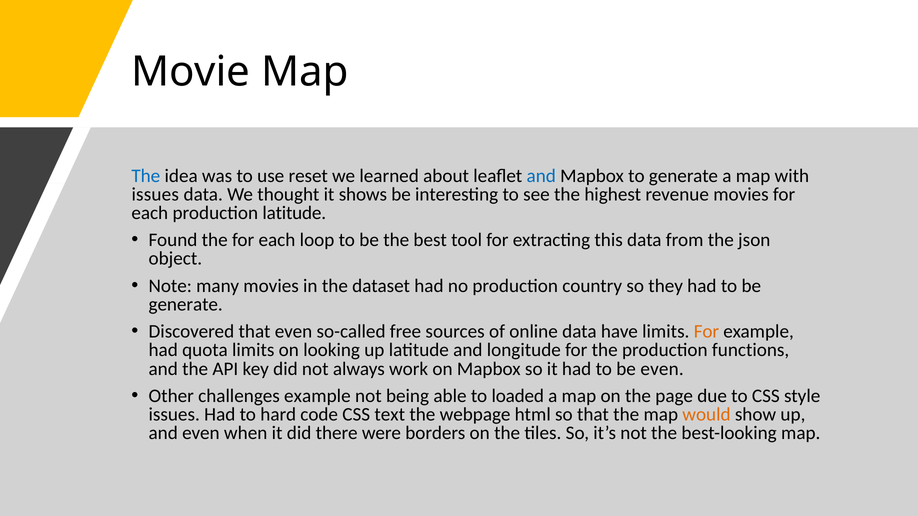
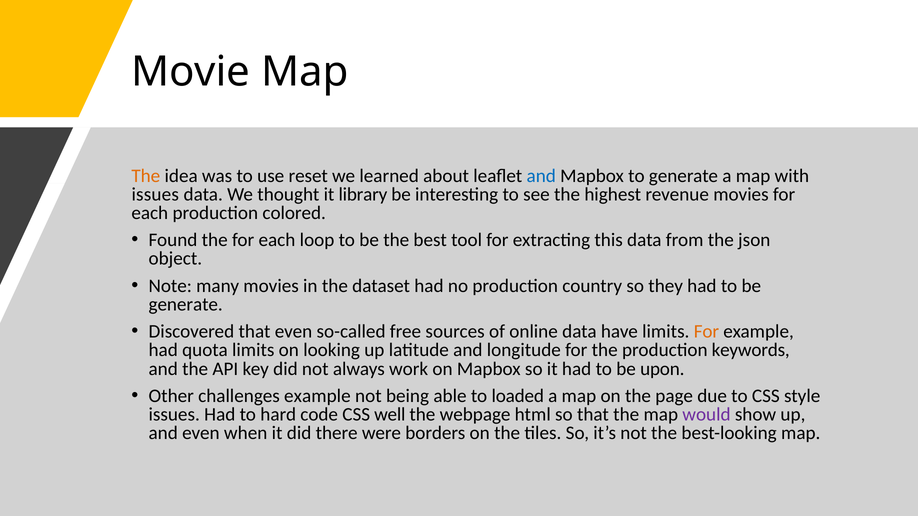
The colour: blue -> orange (146, 176)
shows: shows -> library (363, 194)
production latitude: latitude -> colored (294, 213)
functions: functions -> keywords (751, 350)
be even: even -> upon (662, 369)
text: text -> well (390, 415)
would colour: orange -> purple (706, 415)
